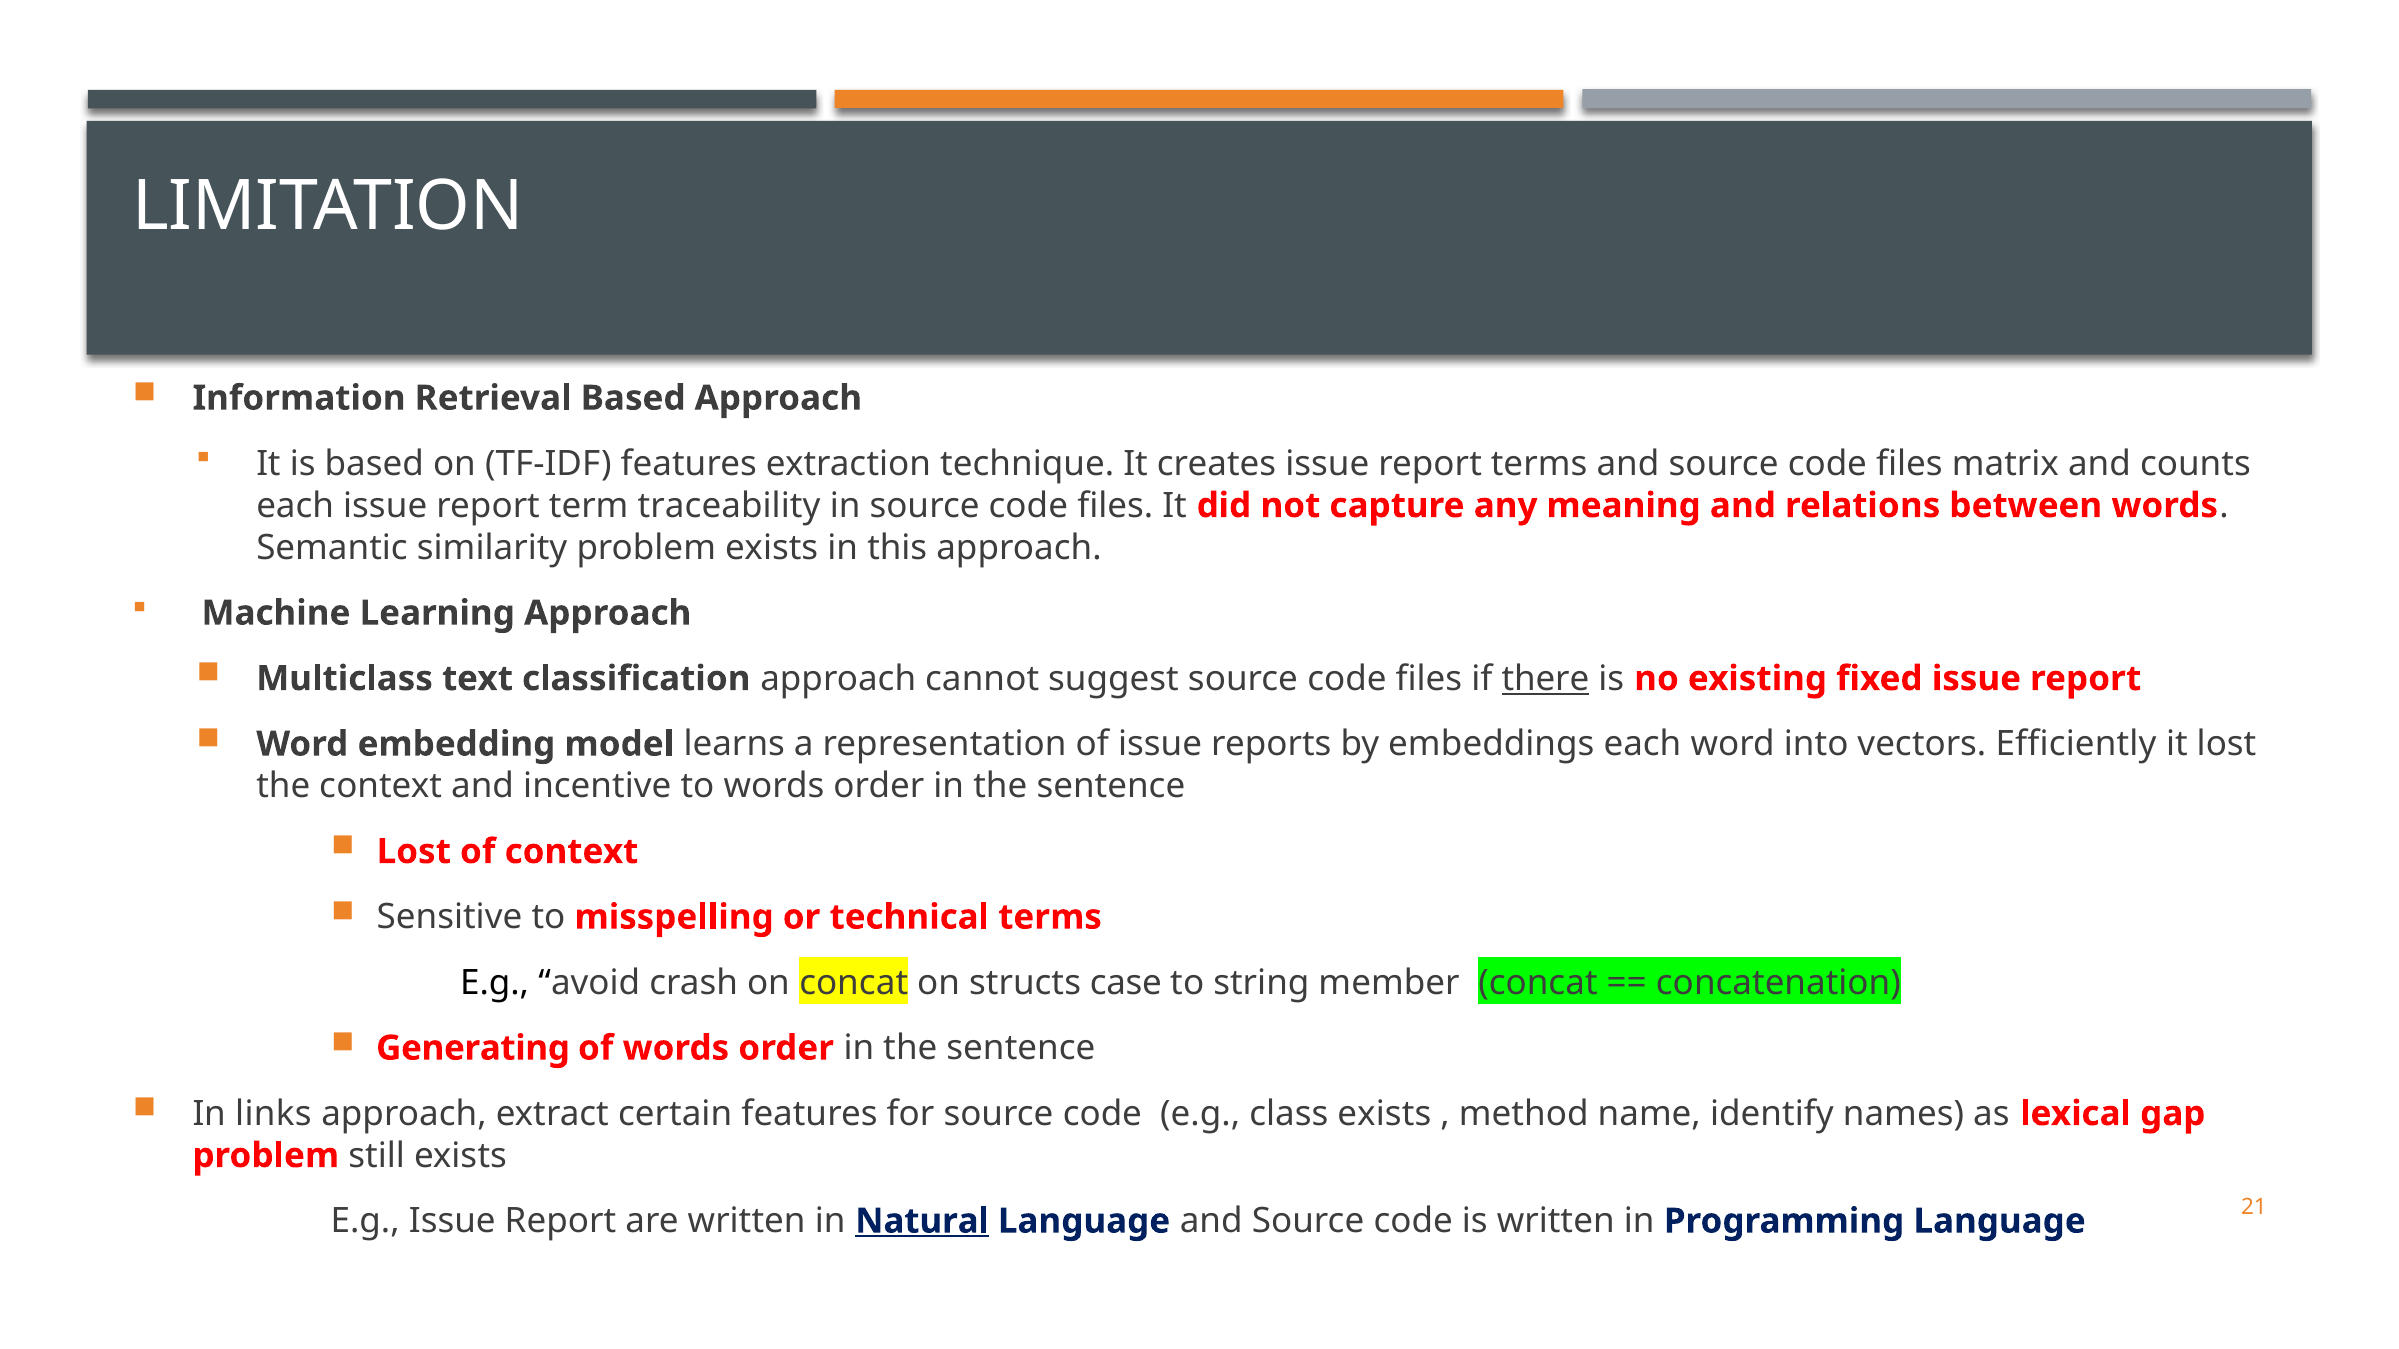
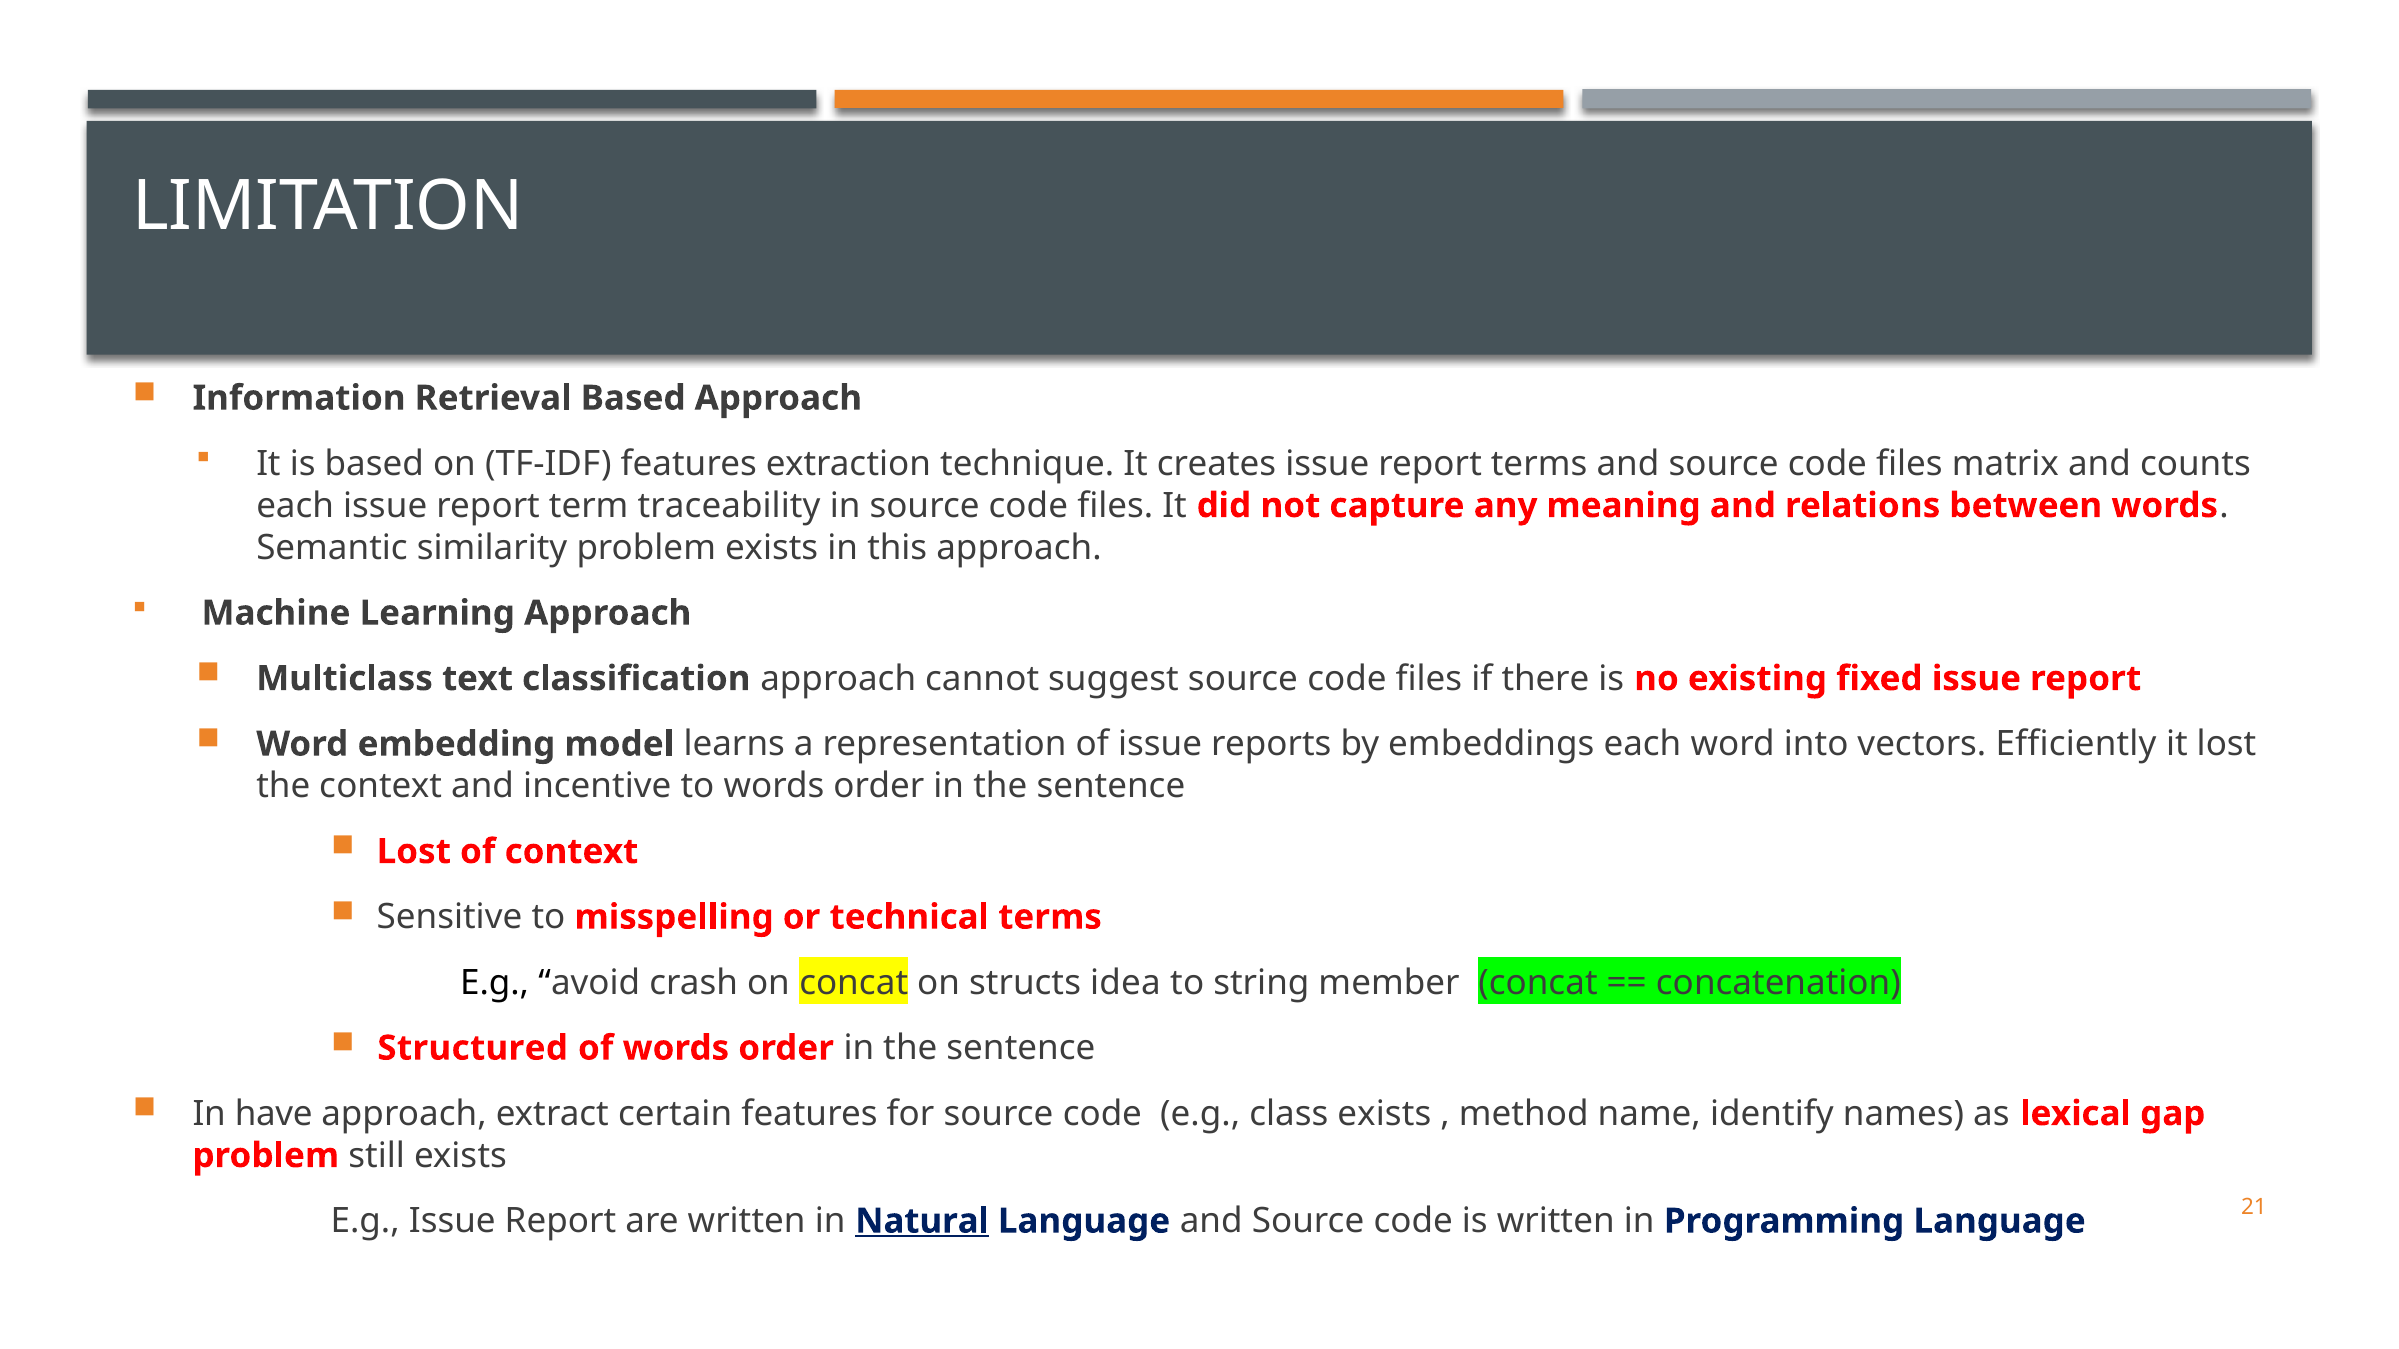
there underline: present -> none (1545, 679)
case: case -> idea (1125, 983)
Generating: Generating -> Structured (473, 1048)
links: links -> have (274, 1114)
